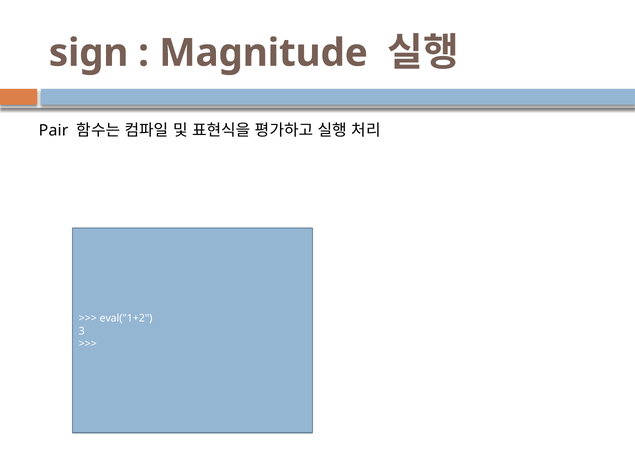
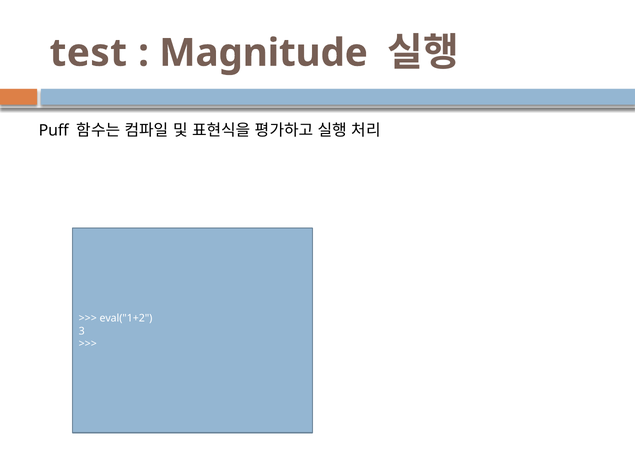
sign: sign -> test (88, 53)
Pair: Pair -> Puff (54, 131)
